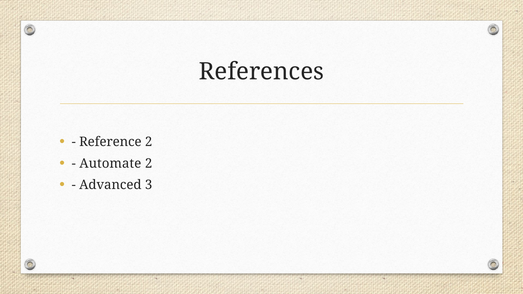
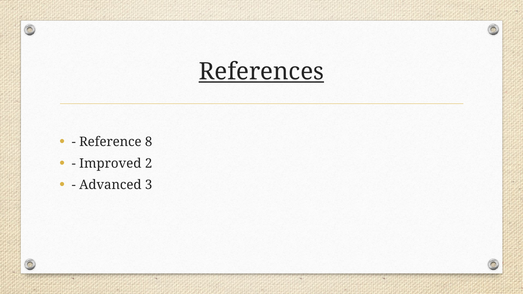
References underline: none -> present (261, 72)
Reference 2: 2 -> 8 (149, 142)
Automate: Automate -> Improved (110, 164)
